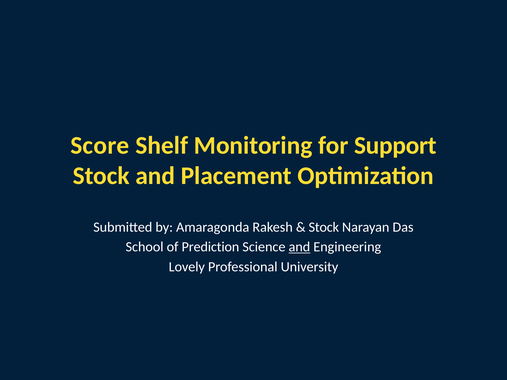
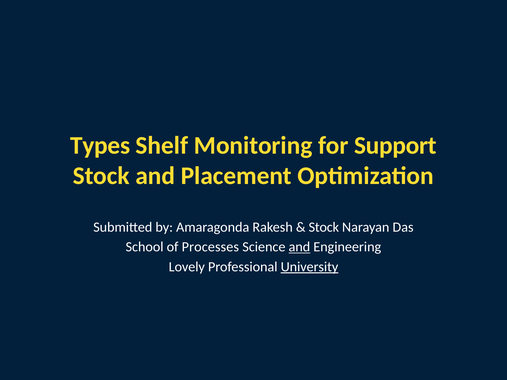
Score: Score -> Types (100, 145)
Prediction: Prediction -> Processes (210, 247)
University underline: none -> present (309, 267)
